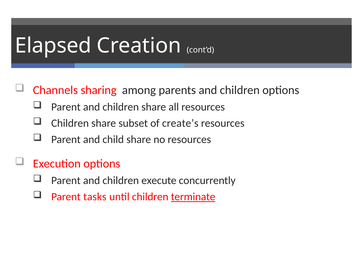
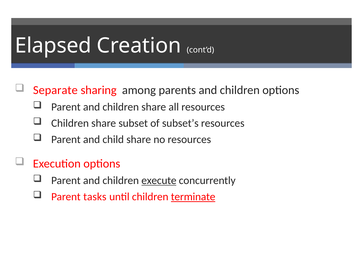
Channels: Channels -> Separate (55, 90)
create’s: create’s -> subset’s (180, 123)
execute underline: none -> present (159, 181)
